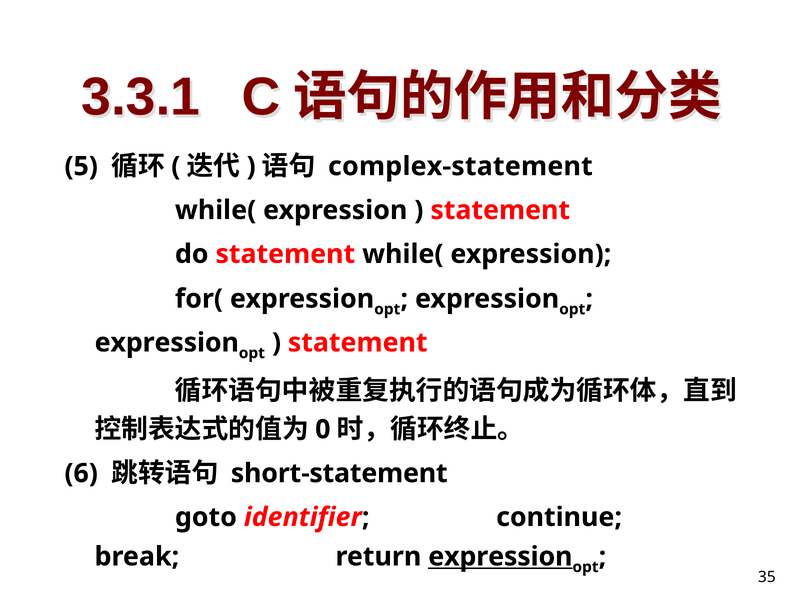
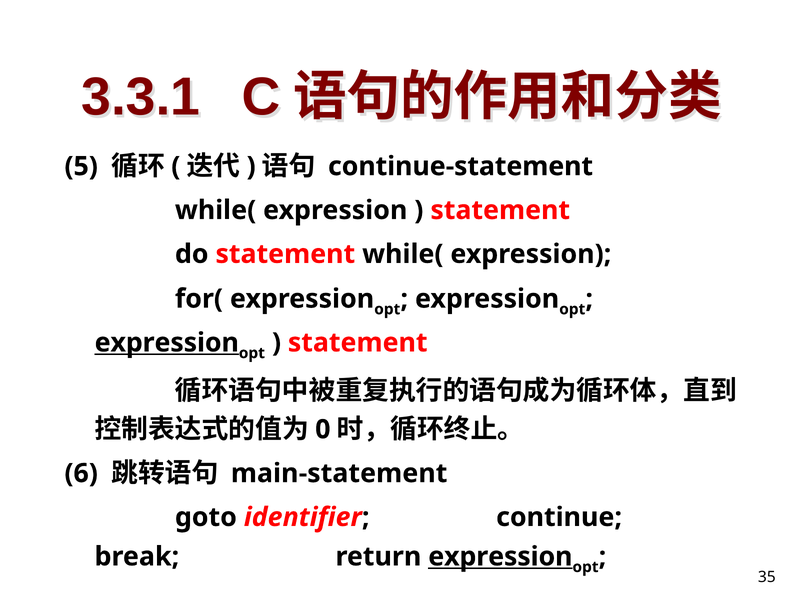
complex-statement: complex-statement -> continue-statement (461, 166)
expression underline: none -> present (167, 343)
short-statement: short-statement -> main-statement (339, 474)
